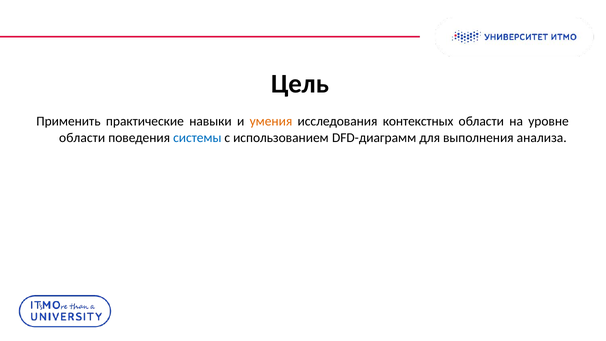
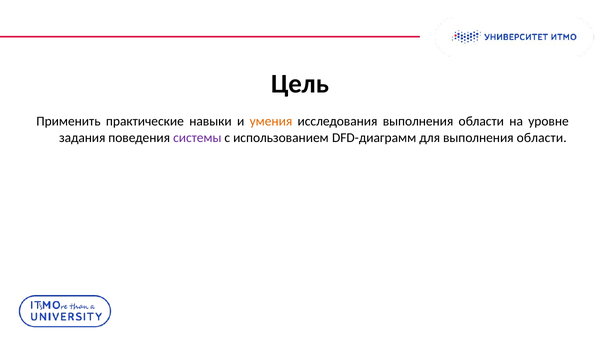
исследования контекстных: контекстных -> выполнения (418, 121)
области: области -> задания (82, 138)
системы colour: blue -> purple (197, 138)
для выполнения анализа: анализа -> области (542, 138)
